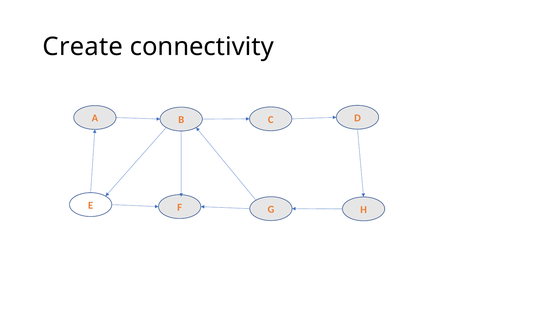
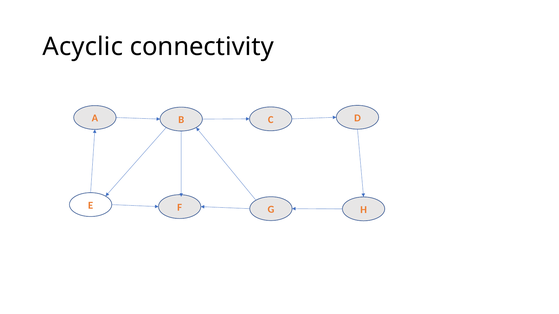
Create: Create -> Acyclic (83, 47)
